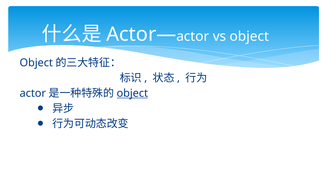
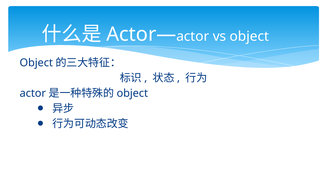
object underline: present -> none (132, 93)
